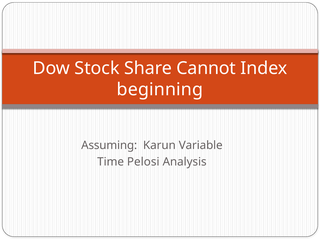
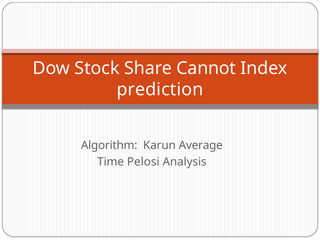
beginning: beginning -> prediction (160, 90)
Assuming: Assuming -> Algorithm (109, 145)
Variable: Variable -> Average (201, 145)
